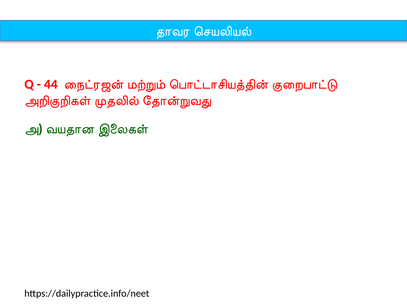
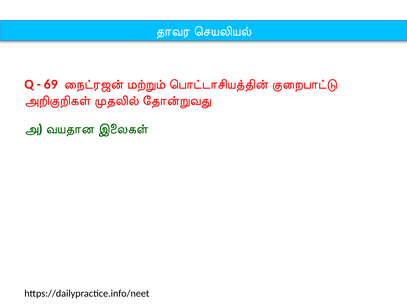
44: 44 -> 69 (51, 84)
